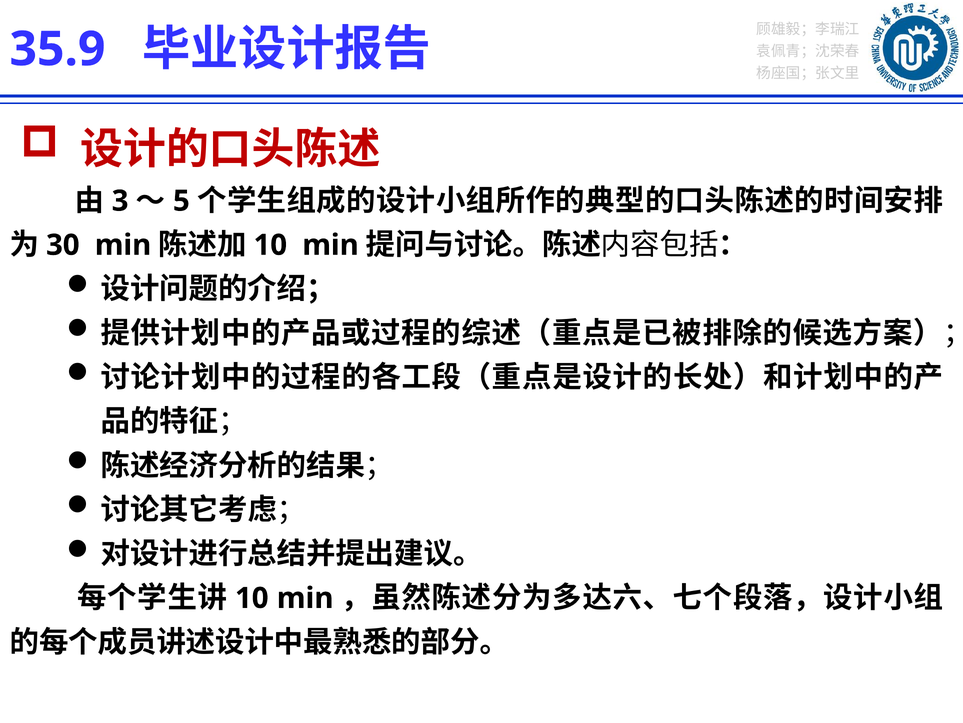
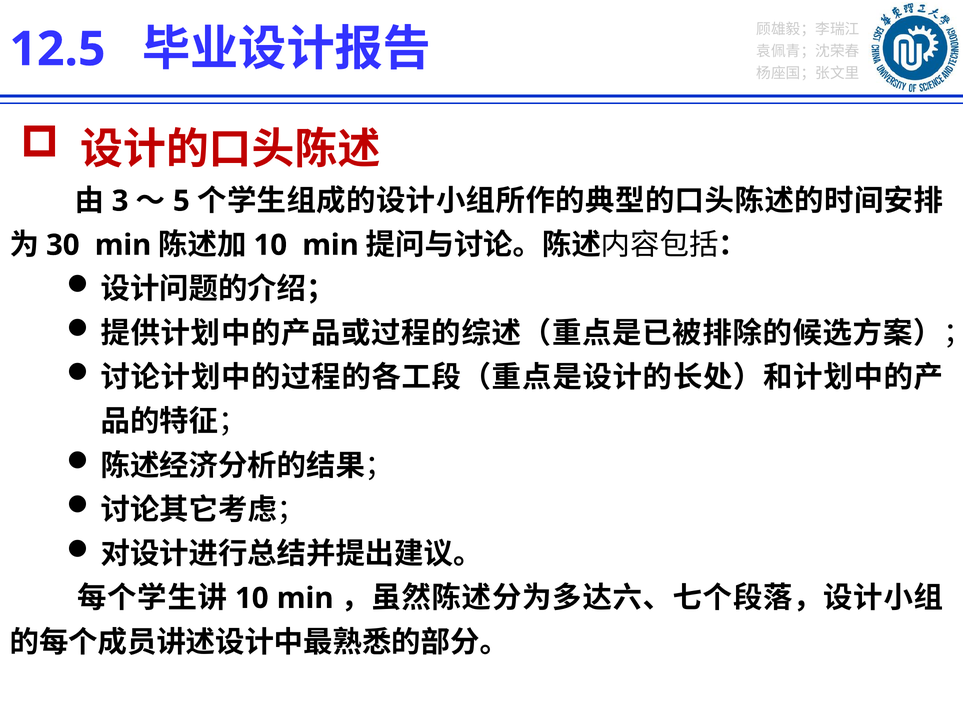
35.9: 35.9 -> 12.5 (57, 49)
